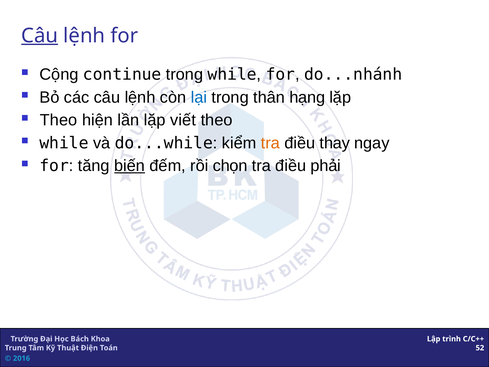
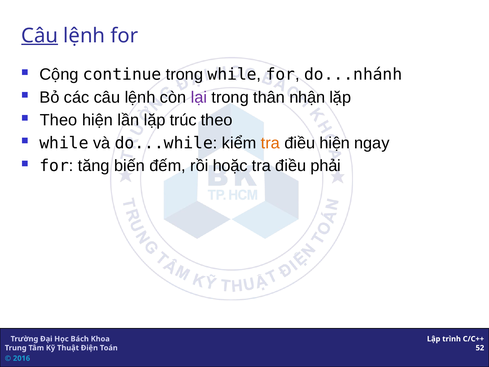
lại colour: blue -> purple (199, 97)
hạng: hạng -> nhận (307, 97)
viết: viết -> trúc (183, 120)
điều thay: thay -> hiện (335, 143)
biến underline: present -> none (130, 166)
chọn: chọn -> hoặc (230, 166)
